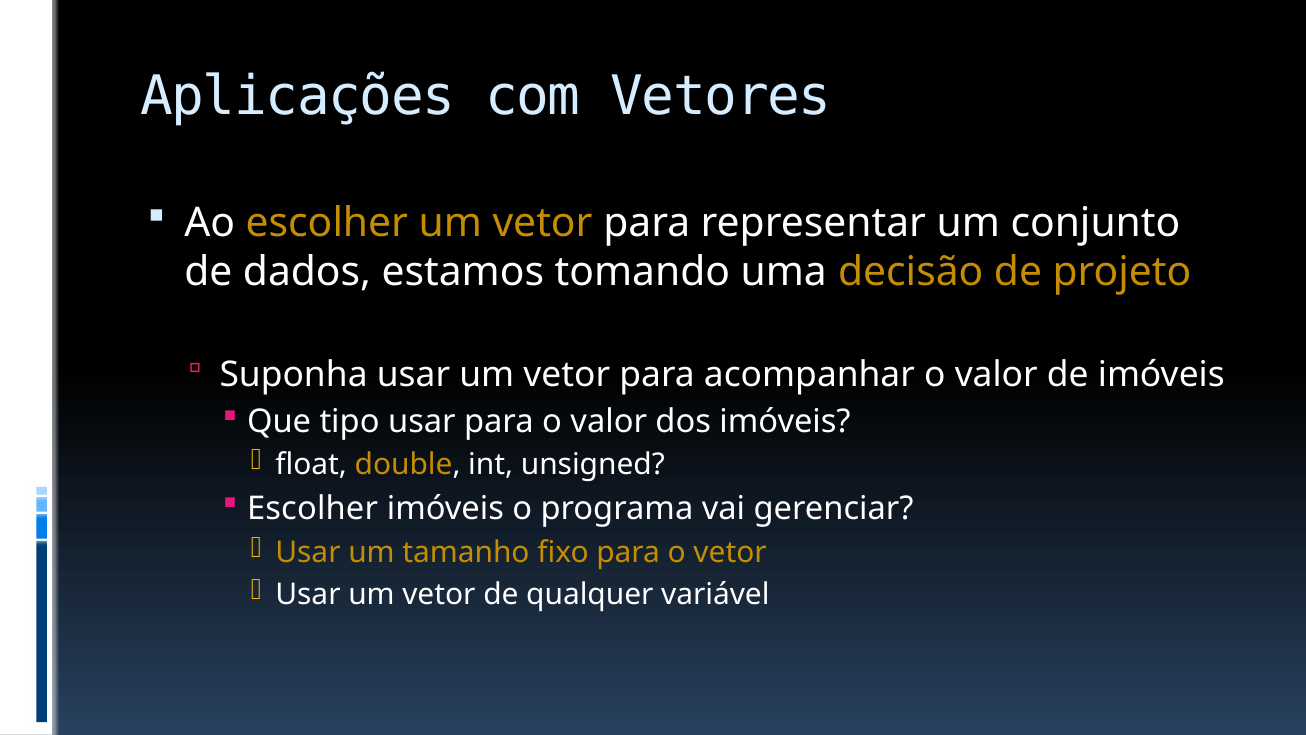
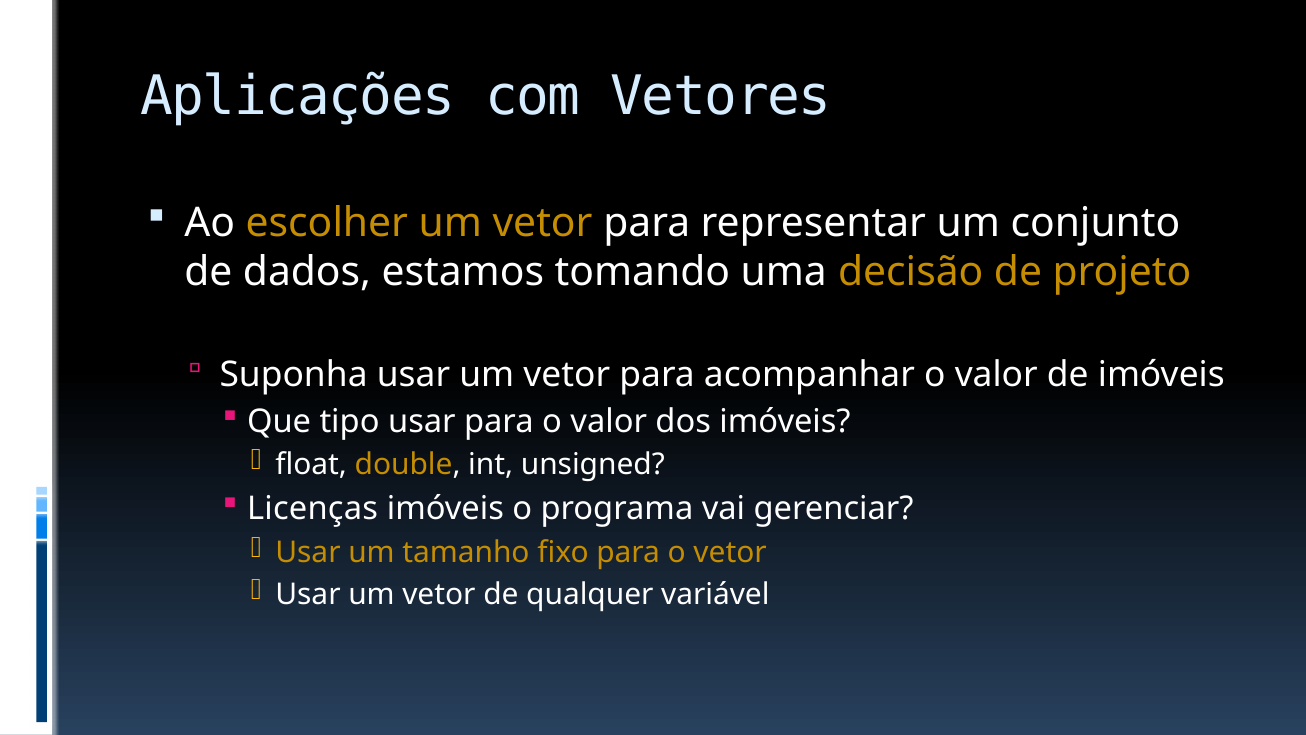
Escolher: Escolher -> Licenças (313, 509)
